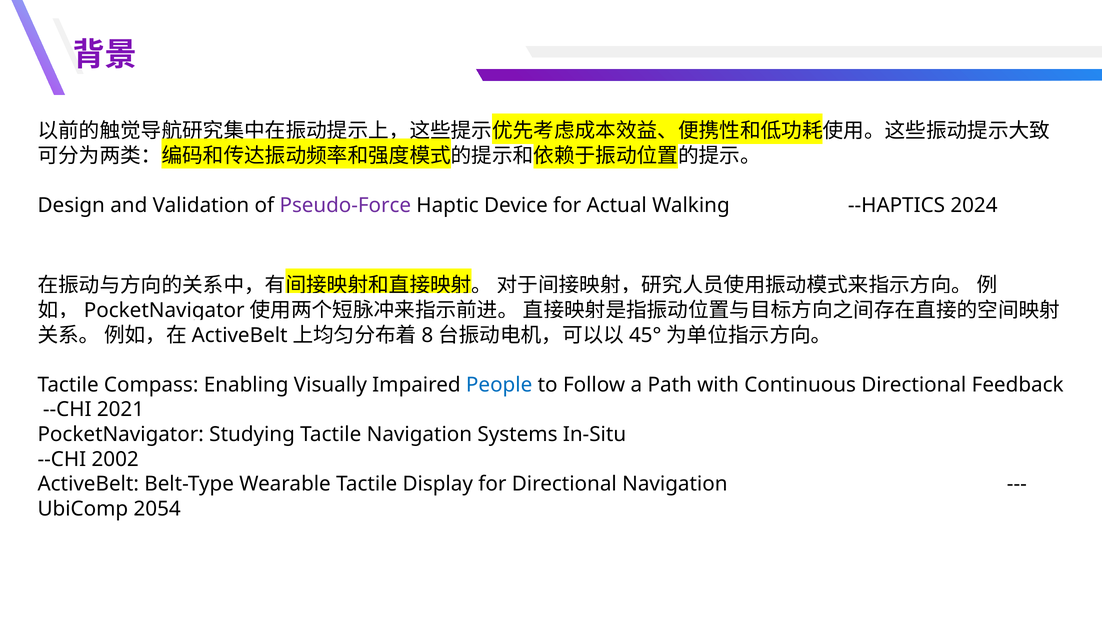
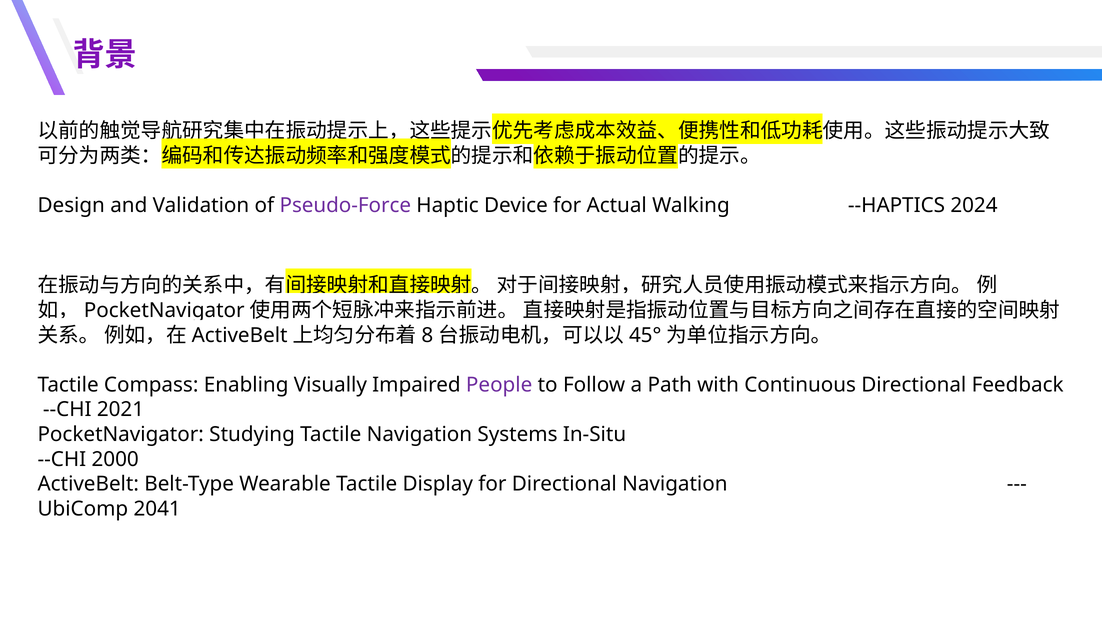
People colour: blue -> purple (499, 385)
2002: 2002 -> 2000 (115, 459)
2054: 2054 -> 2041 (157, 509)
